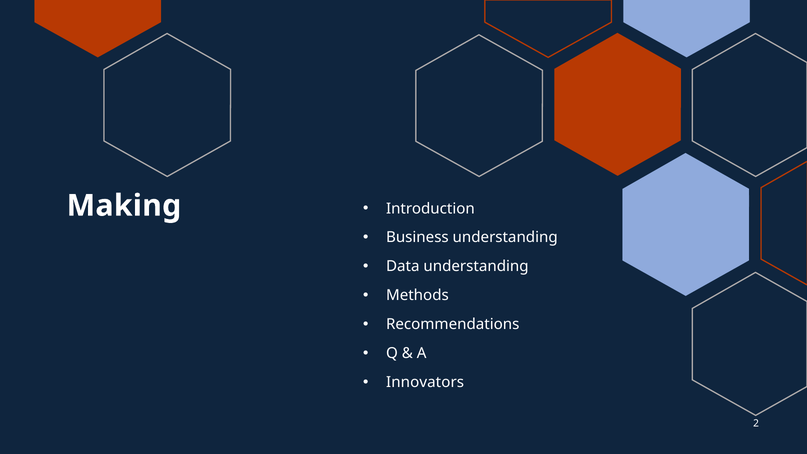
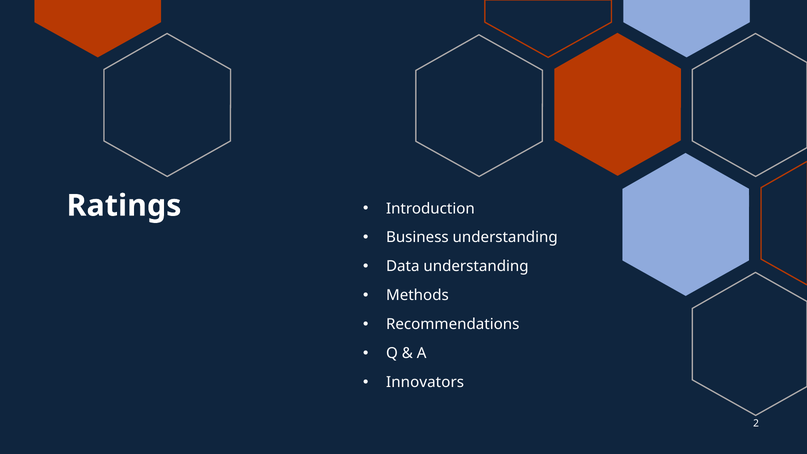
Making: Making -> Ratings (124, 206)
